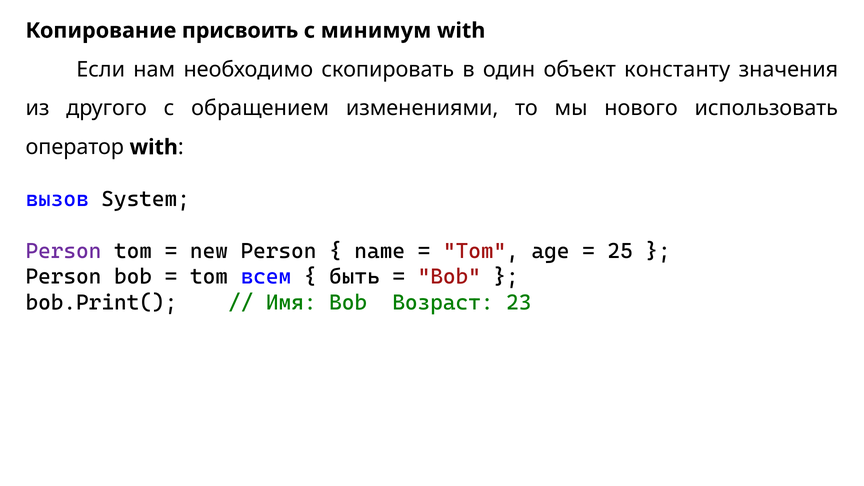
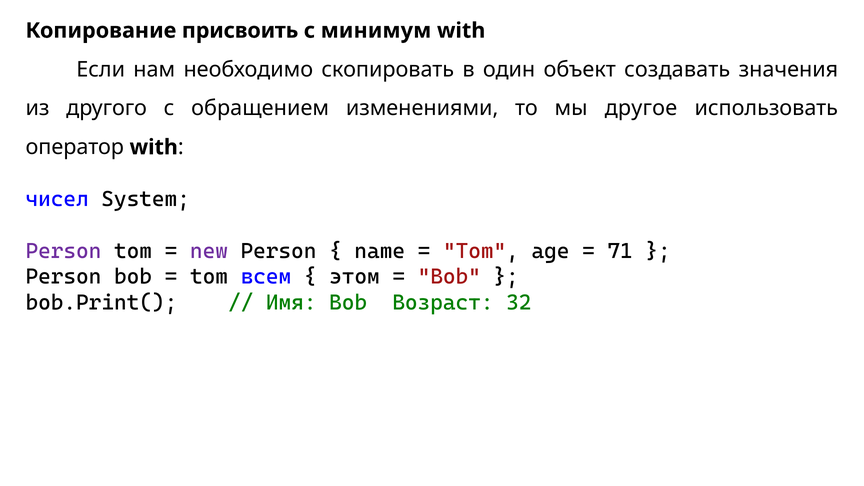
константу: константу -> создавать (677, 69)
нового: нового -> другое (641, 108)
вызов: вызов -> чисел (57, 199)
new colour: black -> purple (209, 251)
25: 25 -> 71 (620, 251)
быть: быть -> этом (354, 277)
23: 23 -> 32 (519, 303)
